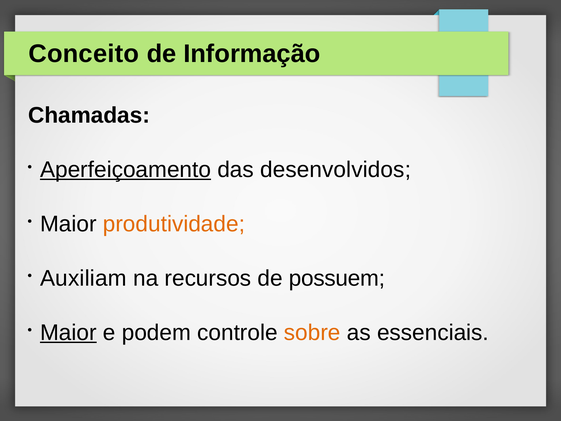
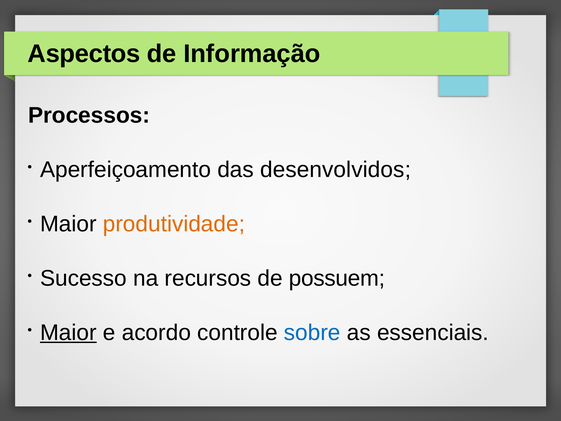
Conceito: Conceito -> Aspectos (84, 54)
Chamadas: Chamadas -> Processos (89, 115)
Aperfeiçoamento underline: present -> none (126, 169)
Auxiliam: Auxiliam -> Sucesso (83, 278)
podem: podem -> acordo (156, 332)
sobre colour: orange -> blue (312, 332)
